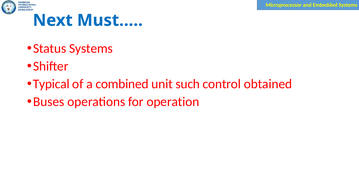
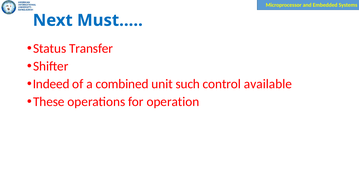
Status Systems: Systems -> Transfer (91, 48)
Typical: Typical -> Indeed (51, 84)
obtained: obtained -> available (268, 84)
Buses: Buses -> These (49, 101)
